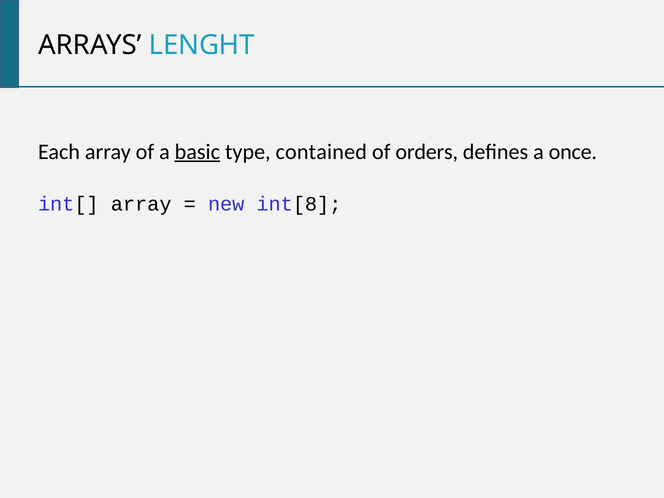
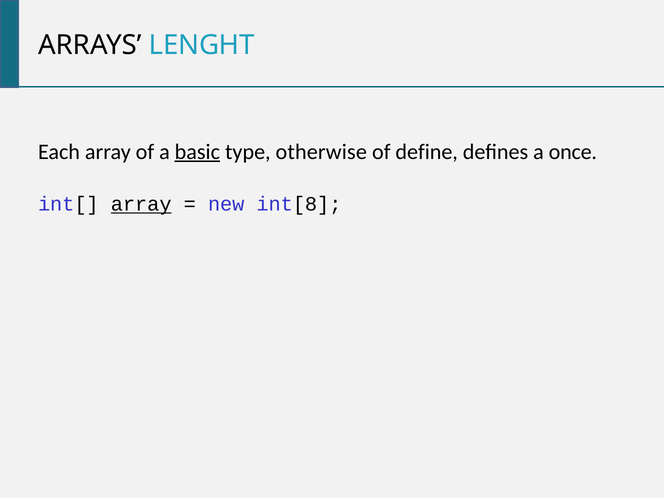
contained: contained -> otherwise (321, 152)
orders: orders -> define (427, 152)
array underline: none -> present (141, 204)
